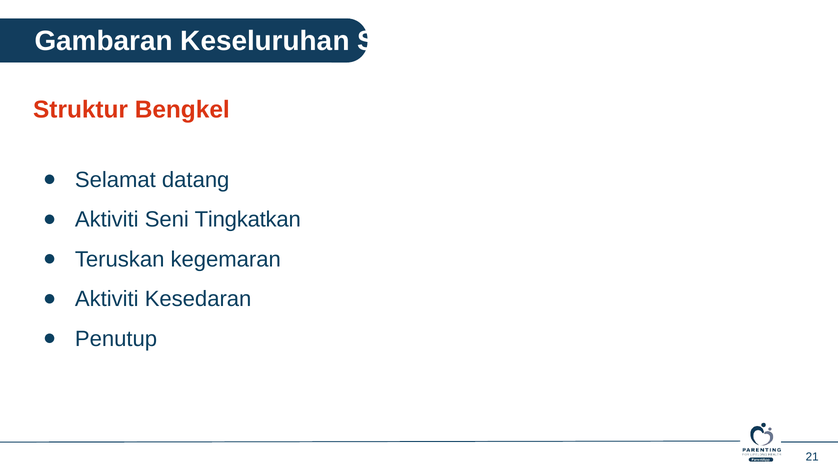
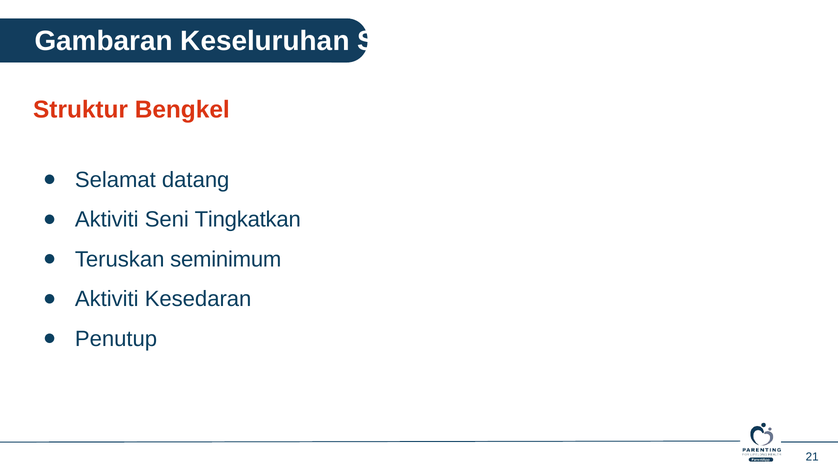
kegemaran: kegemaran -> seminimum (226, 260)
